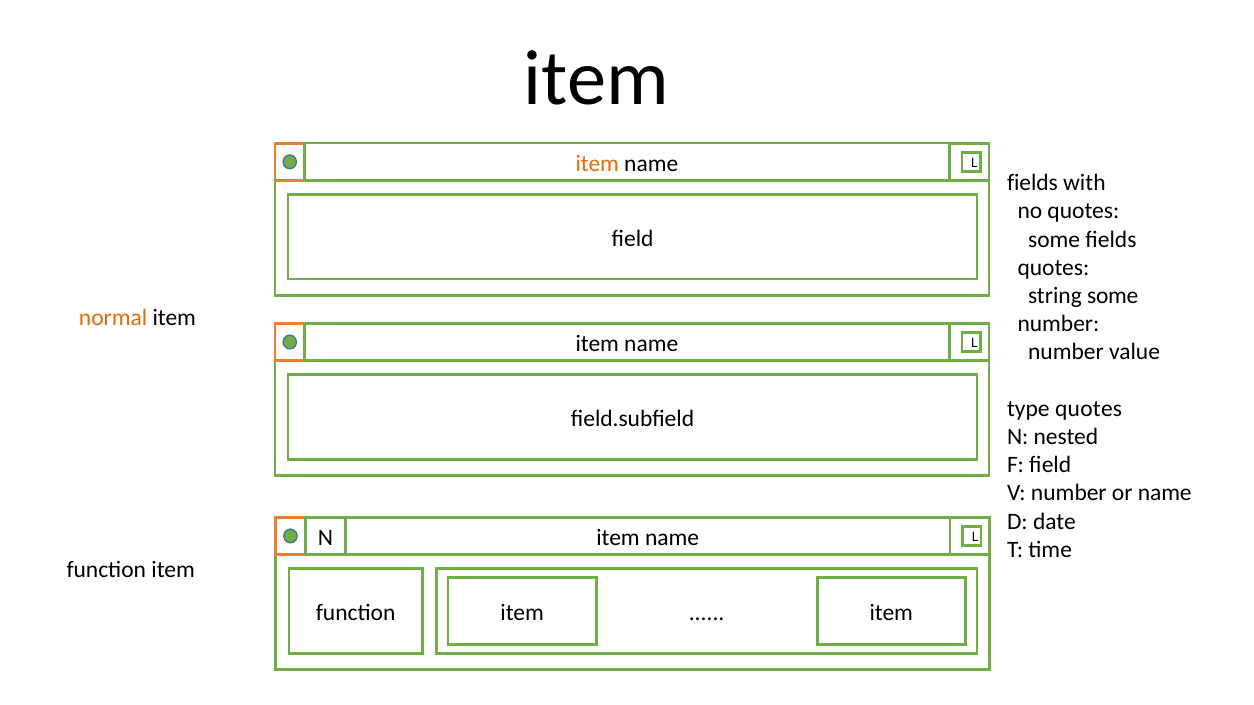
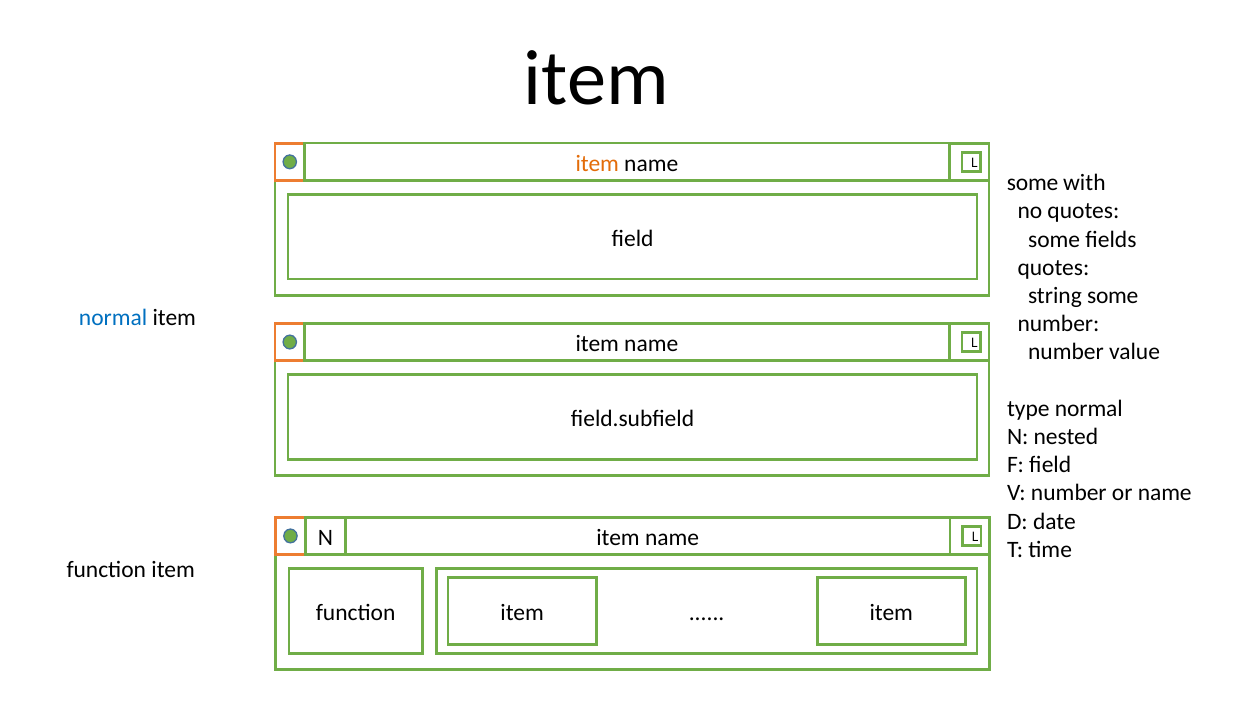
fields: fields -> some (1033, 183)
normal colour: orange -> blue (113, 318)
type quotes: quotes -> normal (1089, 409)
